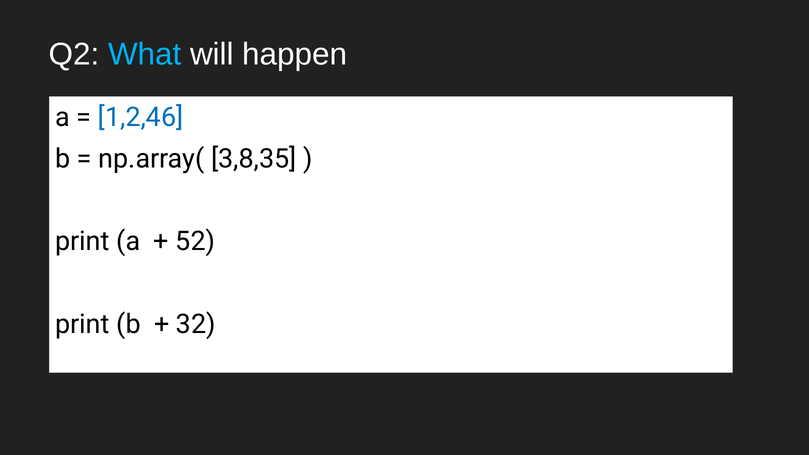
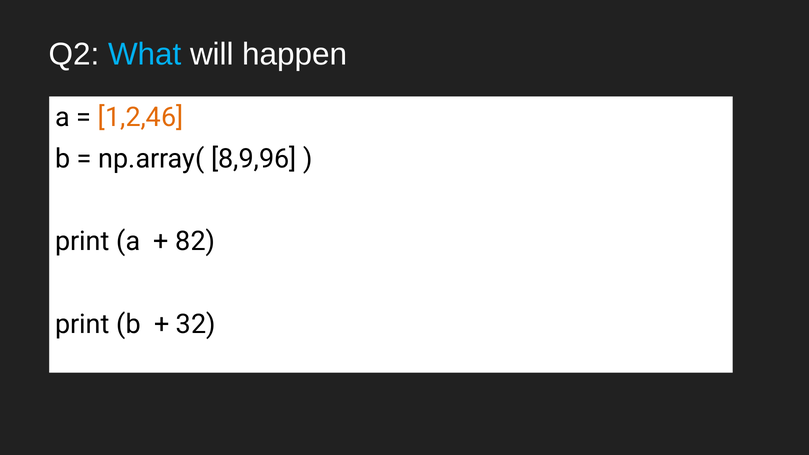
1,2,46 colour: blue -> orange (141, 118)
3,8,35: 3,8,35 -> 8,9,96 (254, 159)
52: 52 -> 82 (195, 242)
